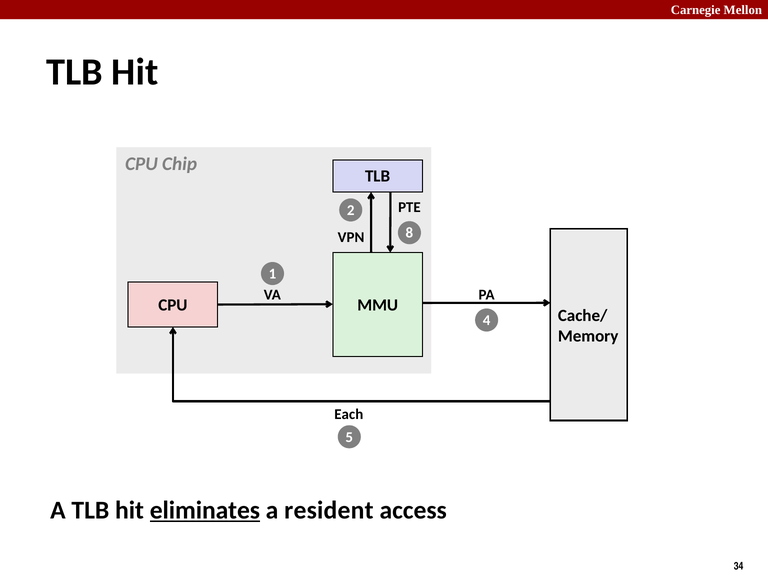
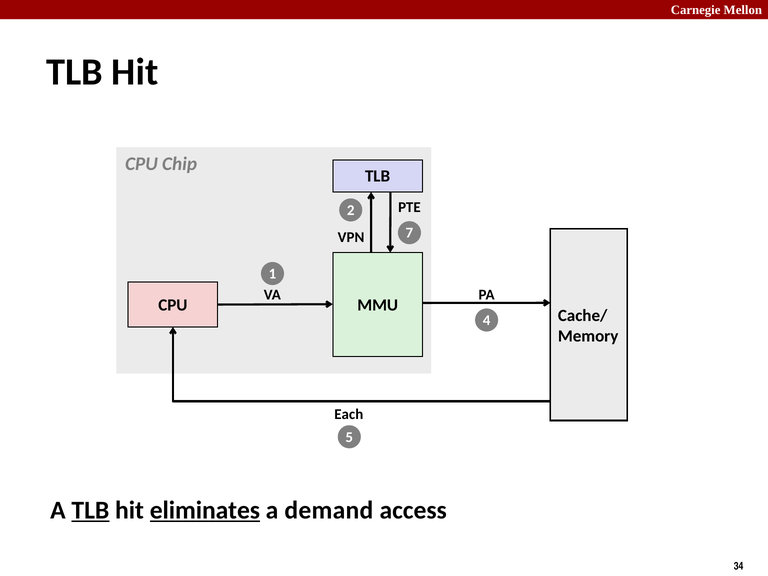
8: 8 -> 7 (409, 233)
TLB underline: none -> present (90, 510)
resident: resident -> demand (329, 510)
